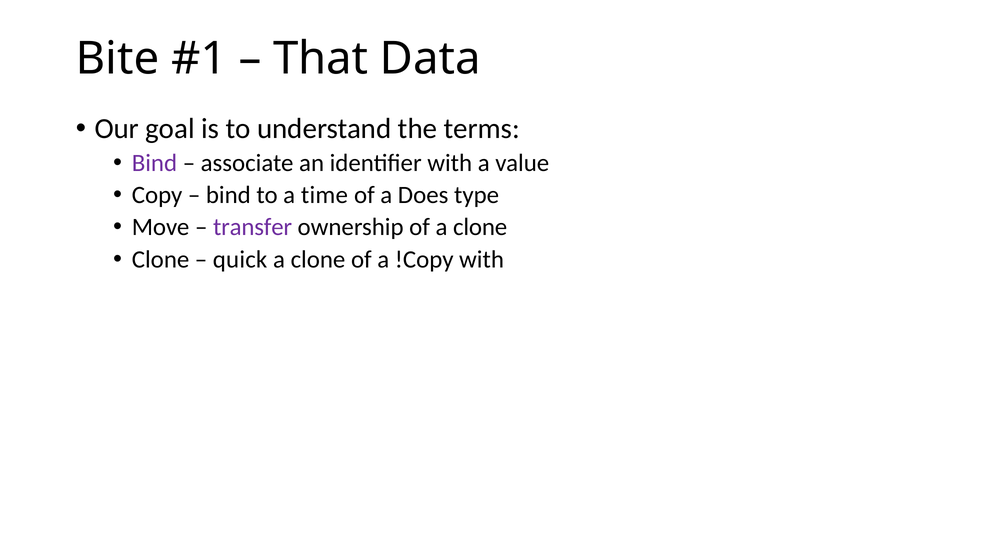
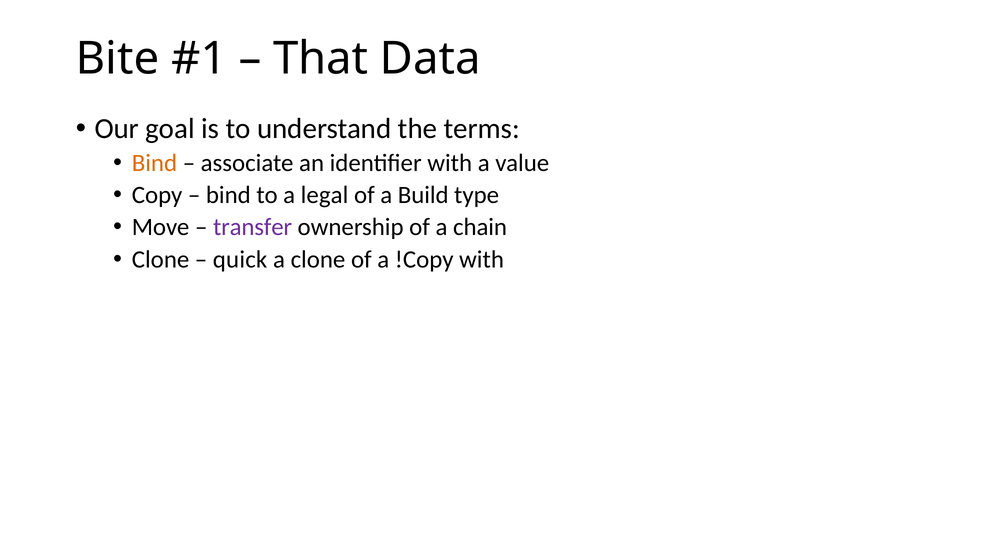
Bind colour: purple -> orange (154, 163)
time: time -> legal (325, 195)
Does: Does -> Build (423, 195)
of a clone: clone -> chain (480, 227)
